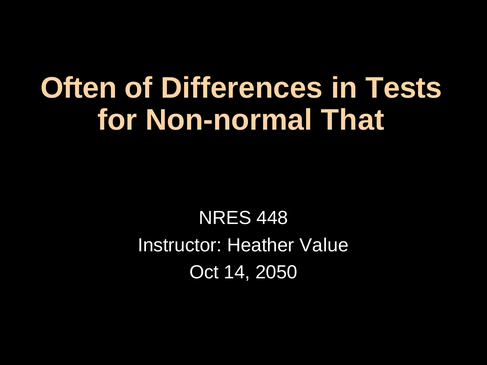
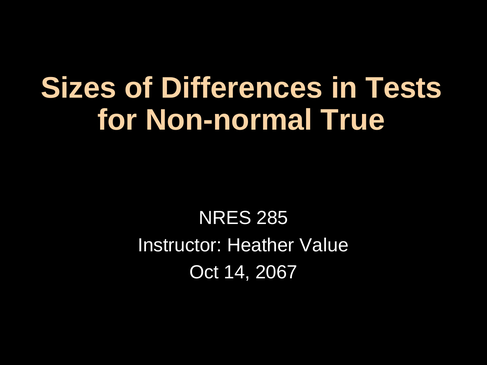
Often: Often -> Sizes (79, 88)
That: That -> True (353, 120)
448: 448 -> 285 (272, 218)
2050: 2050 -> 2067 (276, 272)
